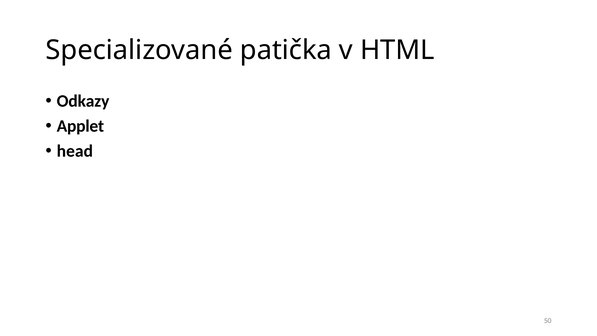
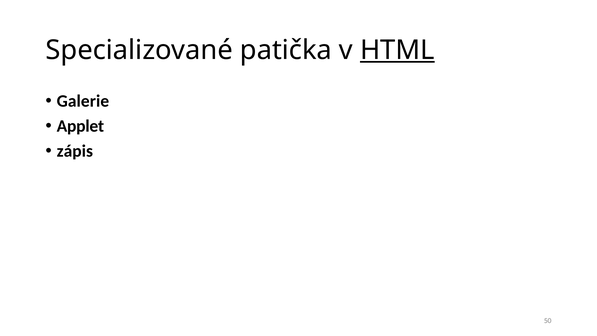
HTML underline: none -> present (397, 50)
Odkazy: Odkazy -> Galerie (83, 101)
head: head -> zápis (75, 151)
